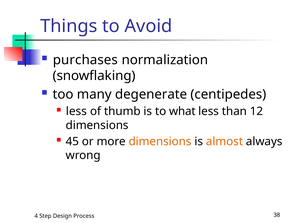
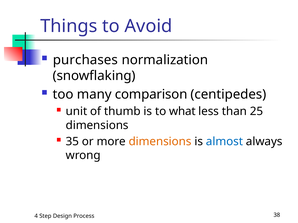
degenerate: degenerate -> comparison (151, 94)
less: less -> unit (76, 112)
12: 12 -> 25 (256, 112)
45: 45 -> 35 (72, 142)
almost colour: orange -> blue (224, 142)
